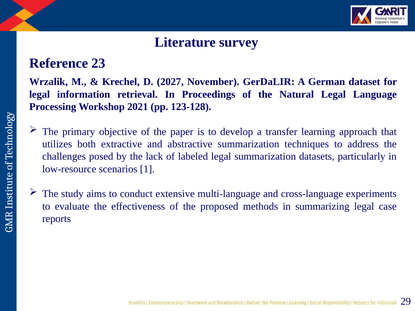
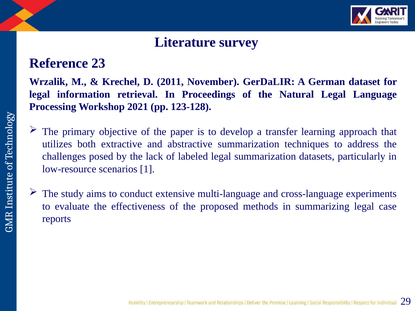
2027: 2027 -> 2011 (170, 82)
